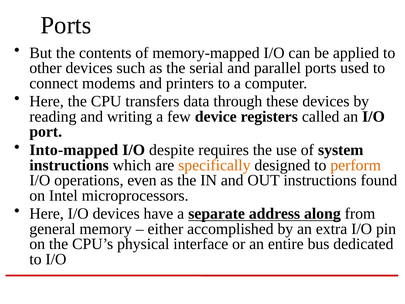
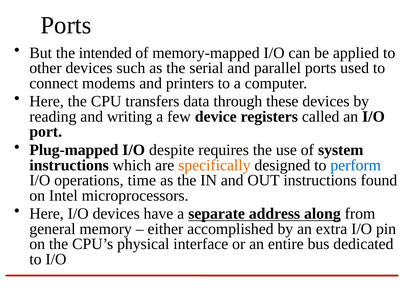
contents: contents -> intended (105, 53)
Into-mapped: Into-mapped -> Plug-mapped (74, 150)
perform colour: orange -> blue (356, 165)
even: even -> time (142, 180)
